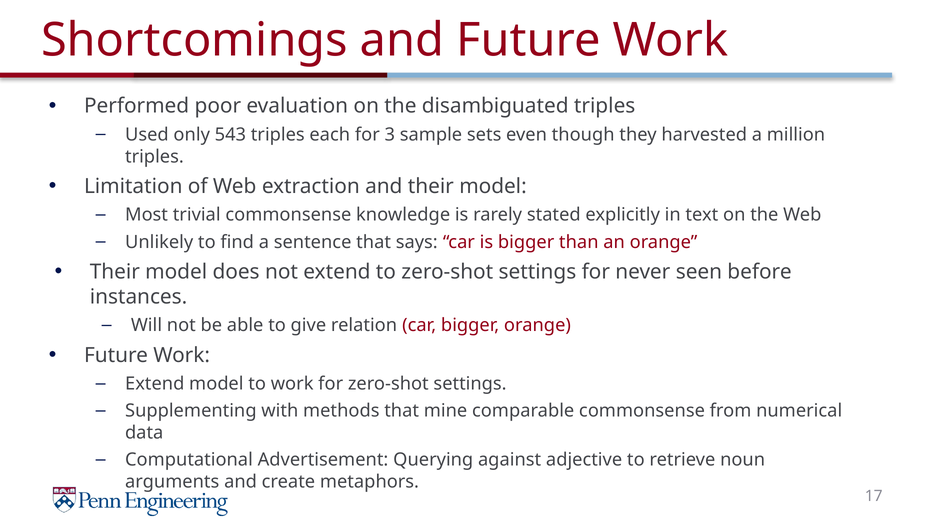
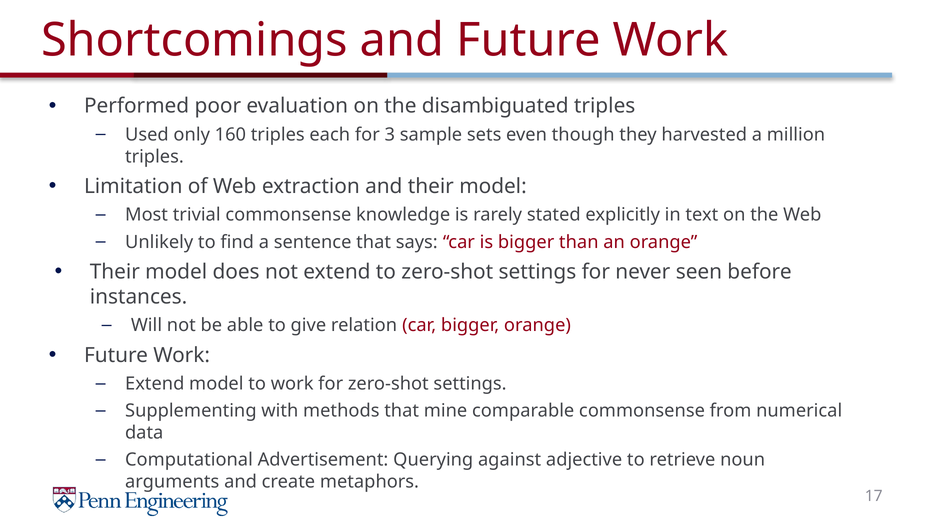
543: 543 -> 160 (230, 135)
